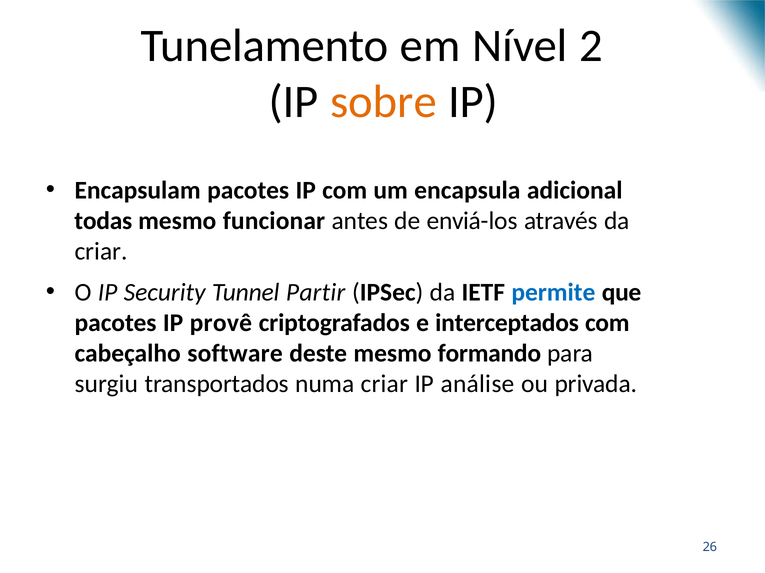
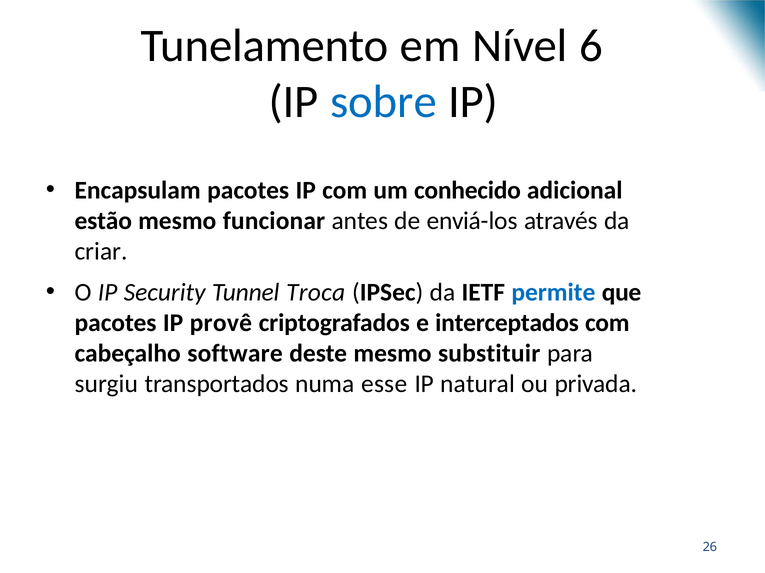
2: 2 -> 6 (591, 46)
sobre colour: orange -> blue (383, 102)
encapsula: encapsula -> conhecido (467, 190)
todas: todas -> estão (103, 221)
Partir: Partir -> Troca (316, 292)
formando: formando -> substituir (489, 354)
numa criar: criar -> esse (384, 384)
análise: análise -> natural (478, 384)
